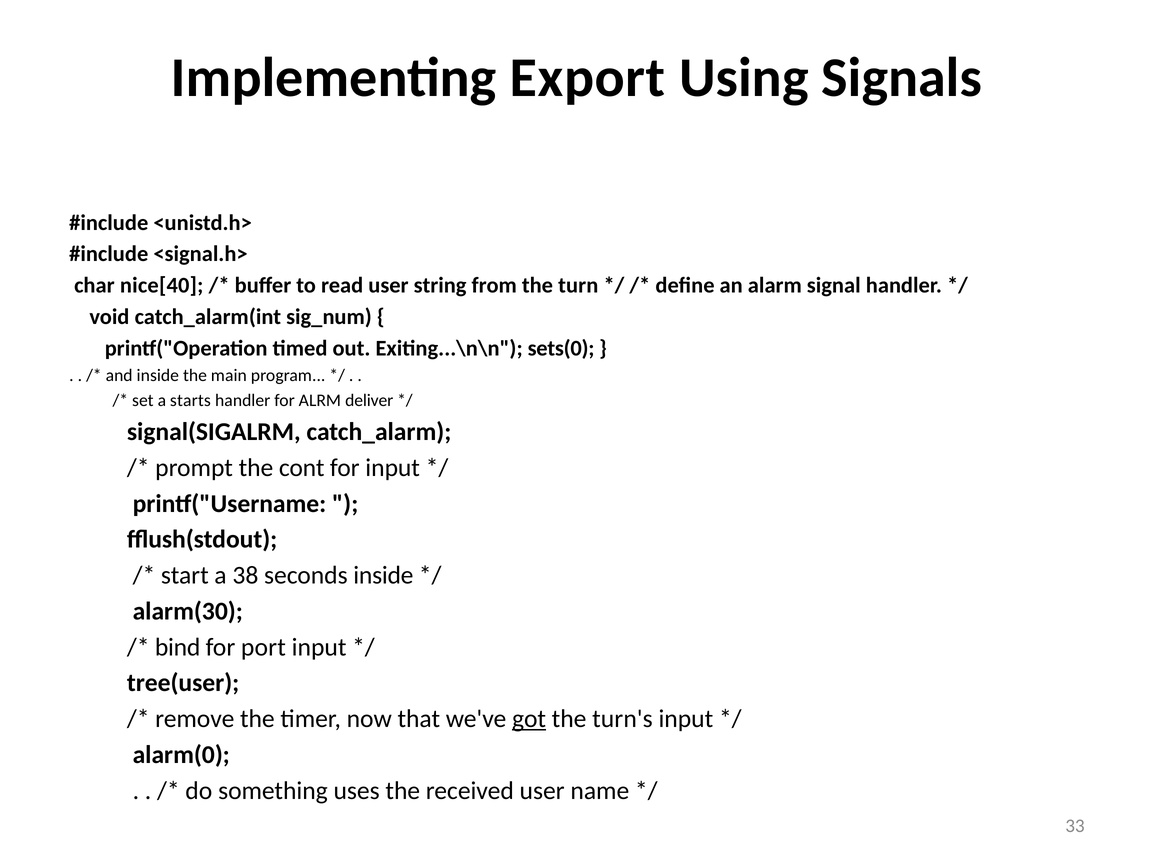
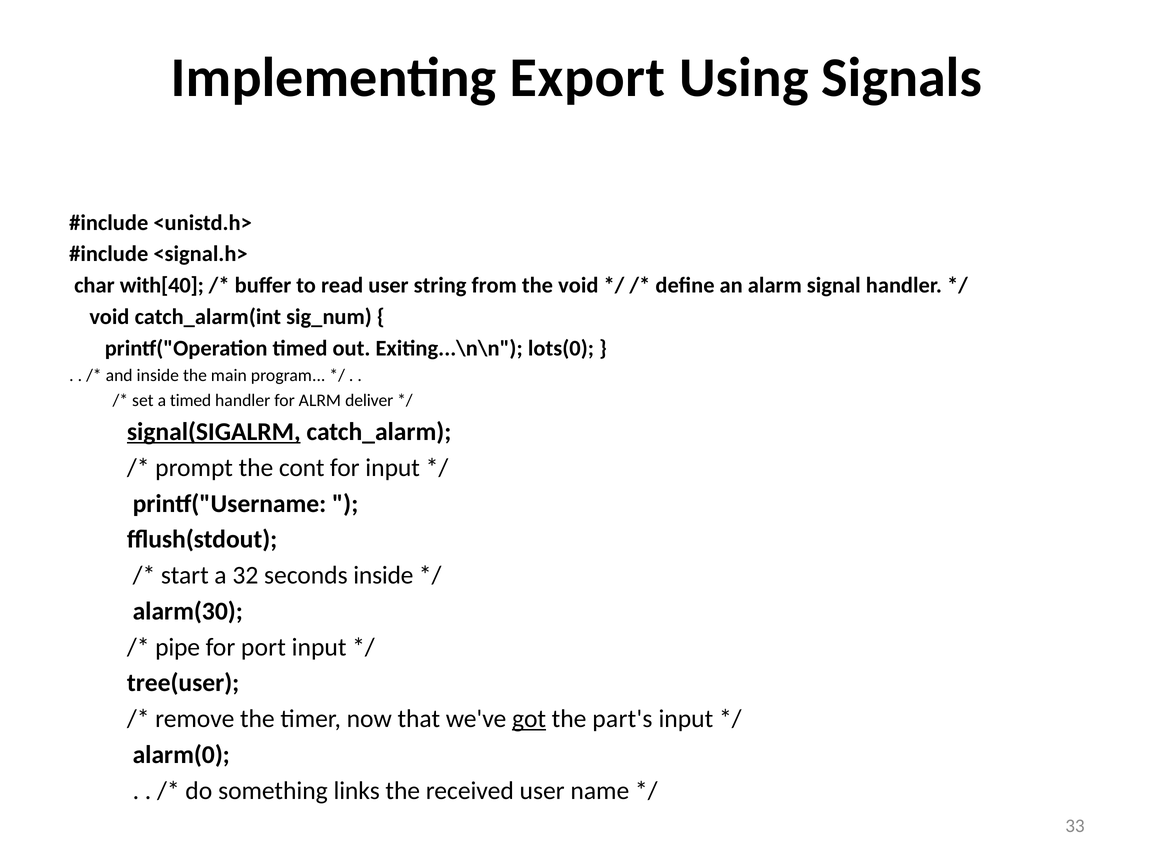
nice[40: nice[40 -> with[40 (162, 286)
the turn: turn -> void (578, 286)
sets(0: sets(0 -> lots(0 (561, 349)
a starts: starts -> timed (191, 400)
signal(SIGALRM underline: none -> present (214, 432)
38: 38 -> 32 (245, 576)
bind: bind -> pipe (178, 648)
turn's: turn's -> part's (622, 719)
uses: uses -> links (357, 791)
